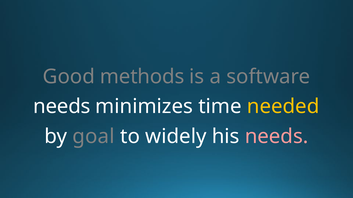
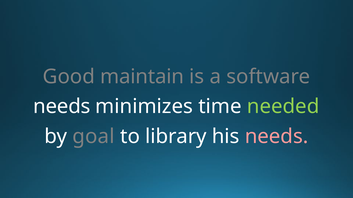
methods: methods -> maintain (142, 77)
needed colour: yellow -> light green (283, 107)
widely: widely -> library (176, 137)
